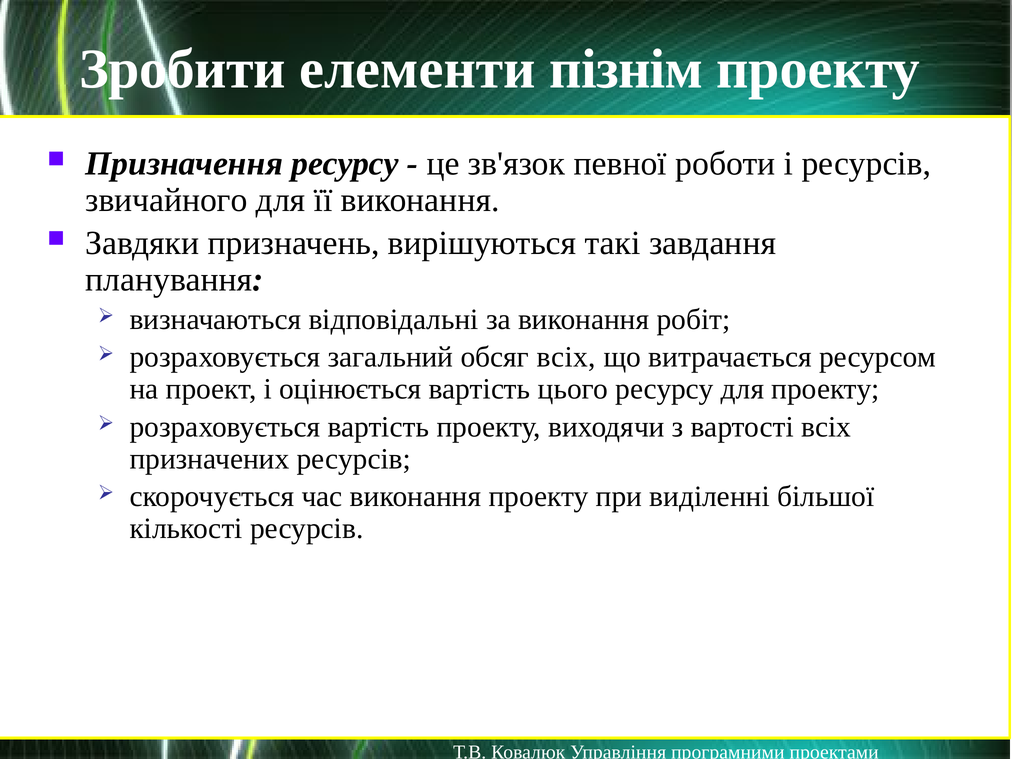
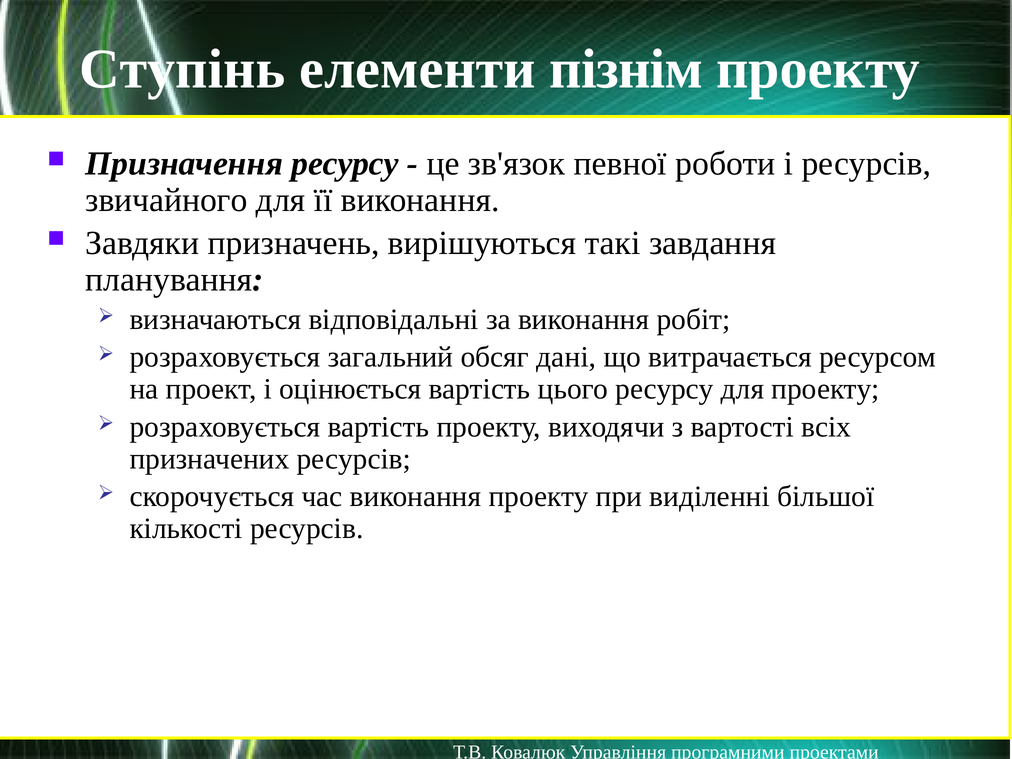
Зробити: Зробити -> Ступінь (182, 69)
обсяг всіх: всіх -> дані (566, 357)
